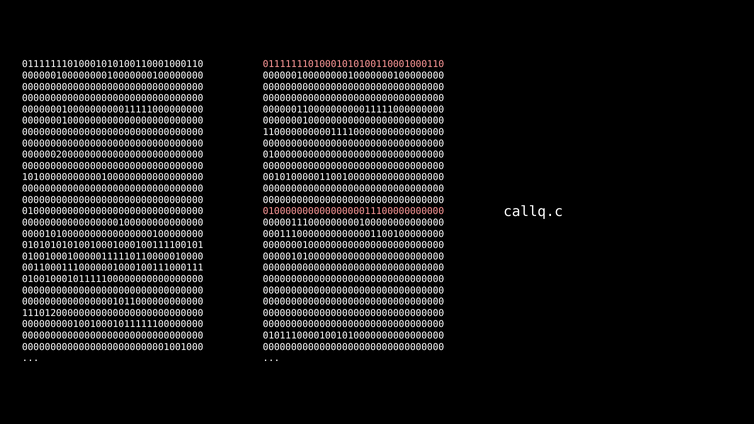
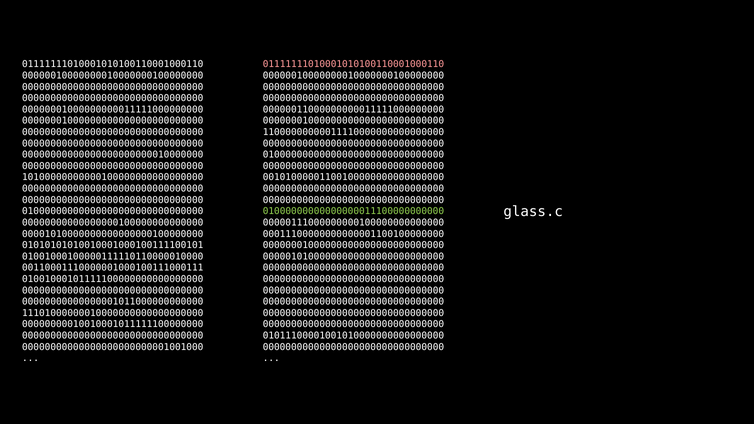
00000020000000000000000000000000: 00000020000000000000000000000000 -> 00000000000000000000000010000000 (113, 155)
callq.c: callq.c -> glass.c (533, 212)
01000000000000000011100000000000 colour: pink -> light green (353, 211)
11101200000000000000000000000000: 11101200000000000000000000000000 -> 11101000000010000000000000000000 (113, 313)
